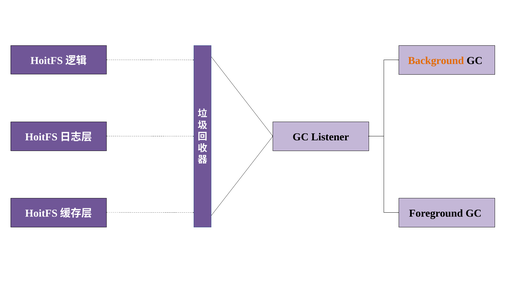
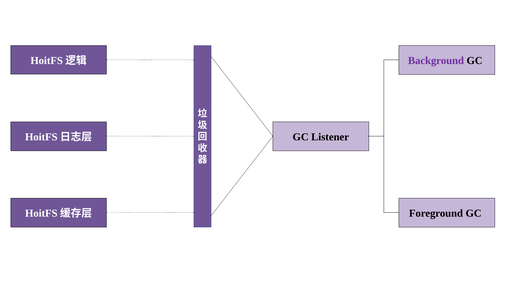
Background colour: orange -> purple (436, 61)
